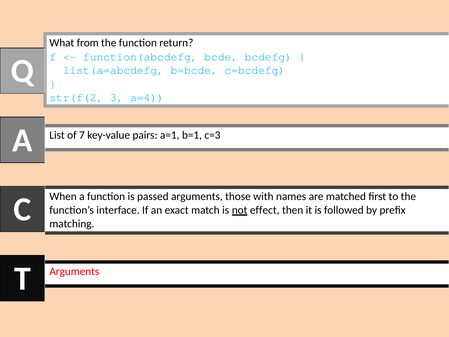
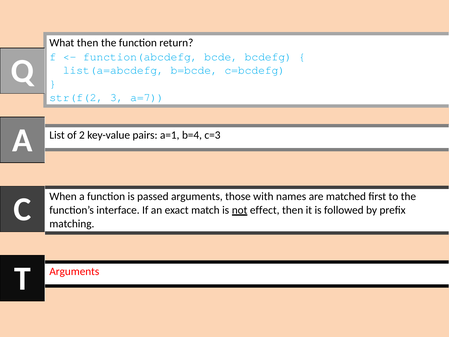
What from: from -> then (88, 43)
a=4: a=4 -> a=7 (147, 97)
7: 7 -> 2 (82, 135)
b=1: b=1 -> b=4 (192, 135)
